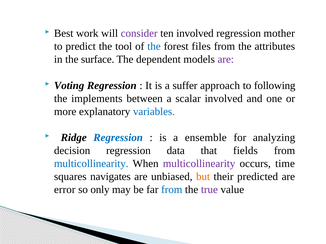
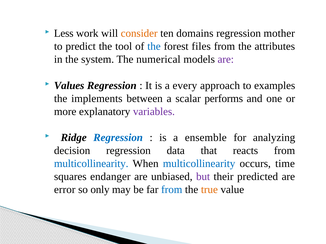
Best: Best -> Less (64, 33)
consider colour: purple -> orange (139, 33)
ten involved: involved -> domains (195, 33)
surface: surface -> system (98, 60)
dependent: dependent -> numerical (158, 60)
Voting: Voting -> Values (69, 86)
suffer: suffer -> every (185, 86)
following: following -> examples (275, 86)
scalar involved: involved -> performs (224, 99)
variables colour: blue -> purple (154, 112)
fields: fields -> reacts (245, 151)
multicollinearity colour: purple -> blue (199, 164)
navigates: navigates -> endanger (110, 177)
but colour: orange -> purple (203, 177)
true colour: purple -> orange (209, 190)
